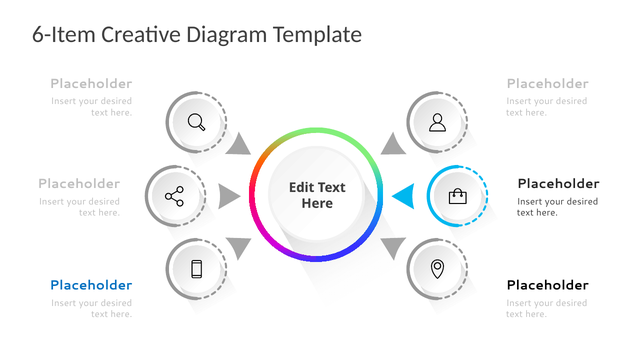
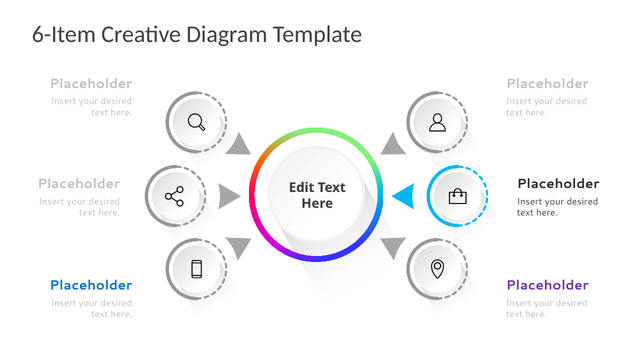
Placeholder colour: black -> purple (547, 286)
